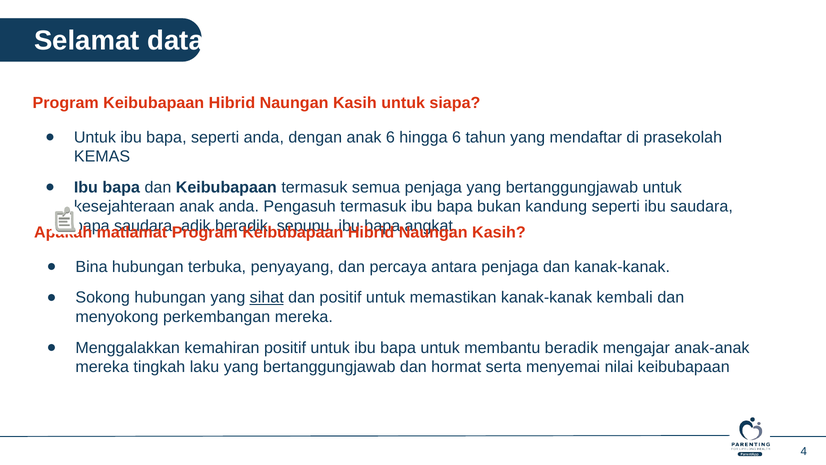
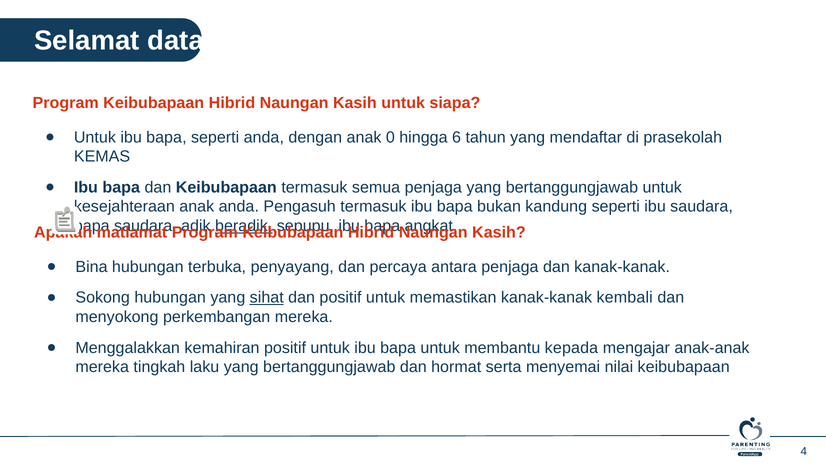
anak 6: 6 -> 0 (390, 137)
beradik underline: none -> present (244, 226)
membantu beradik: beradik -> kepada (571, 347)
